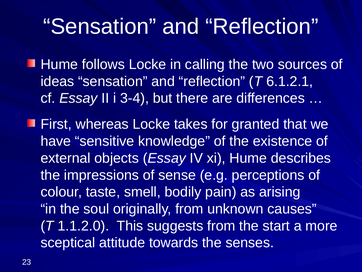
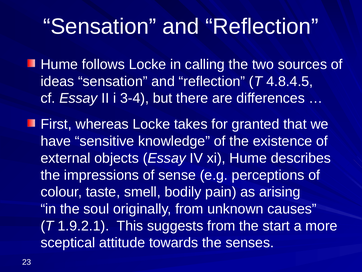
6.1.2.1: 6.1.2.1 -> 4.8.4.5 (290, 81)
1.1.2.0: 1.1.2.0 -> 1.9.2.1 (83, 225)
